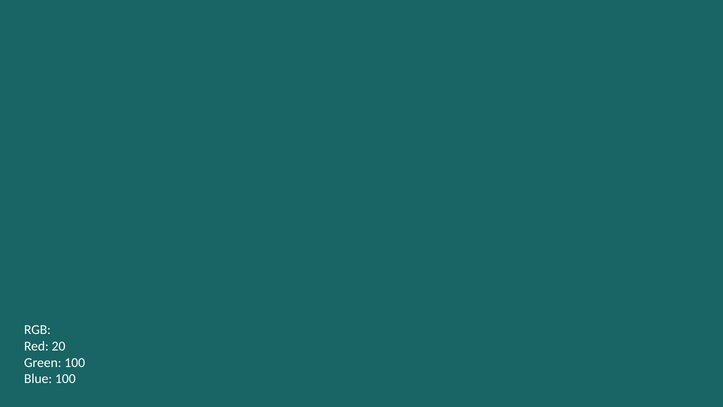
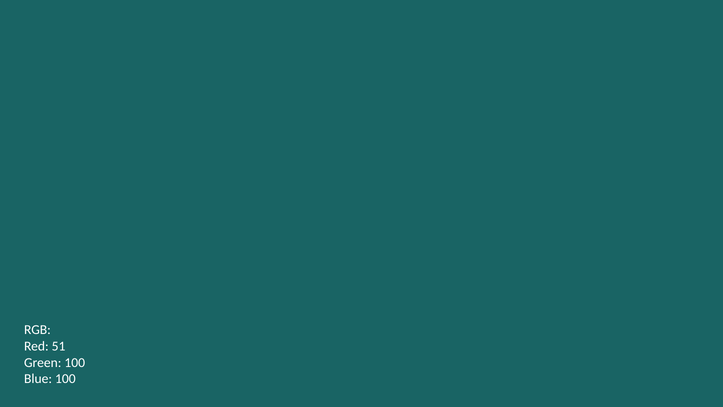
20: 20 -> 51 (59, 346)
